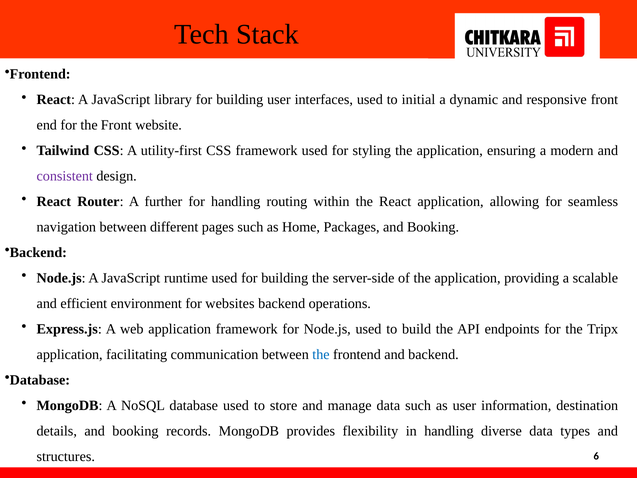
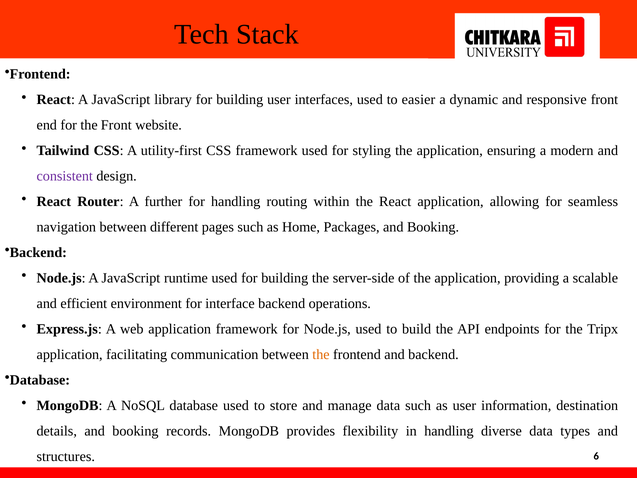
initial: initial -> easier (418, 100)
websites: websites -> interface (230, 303)
the colour: blue -> orange (321, 354)
